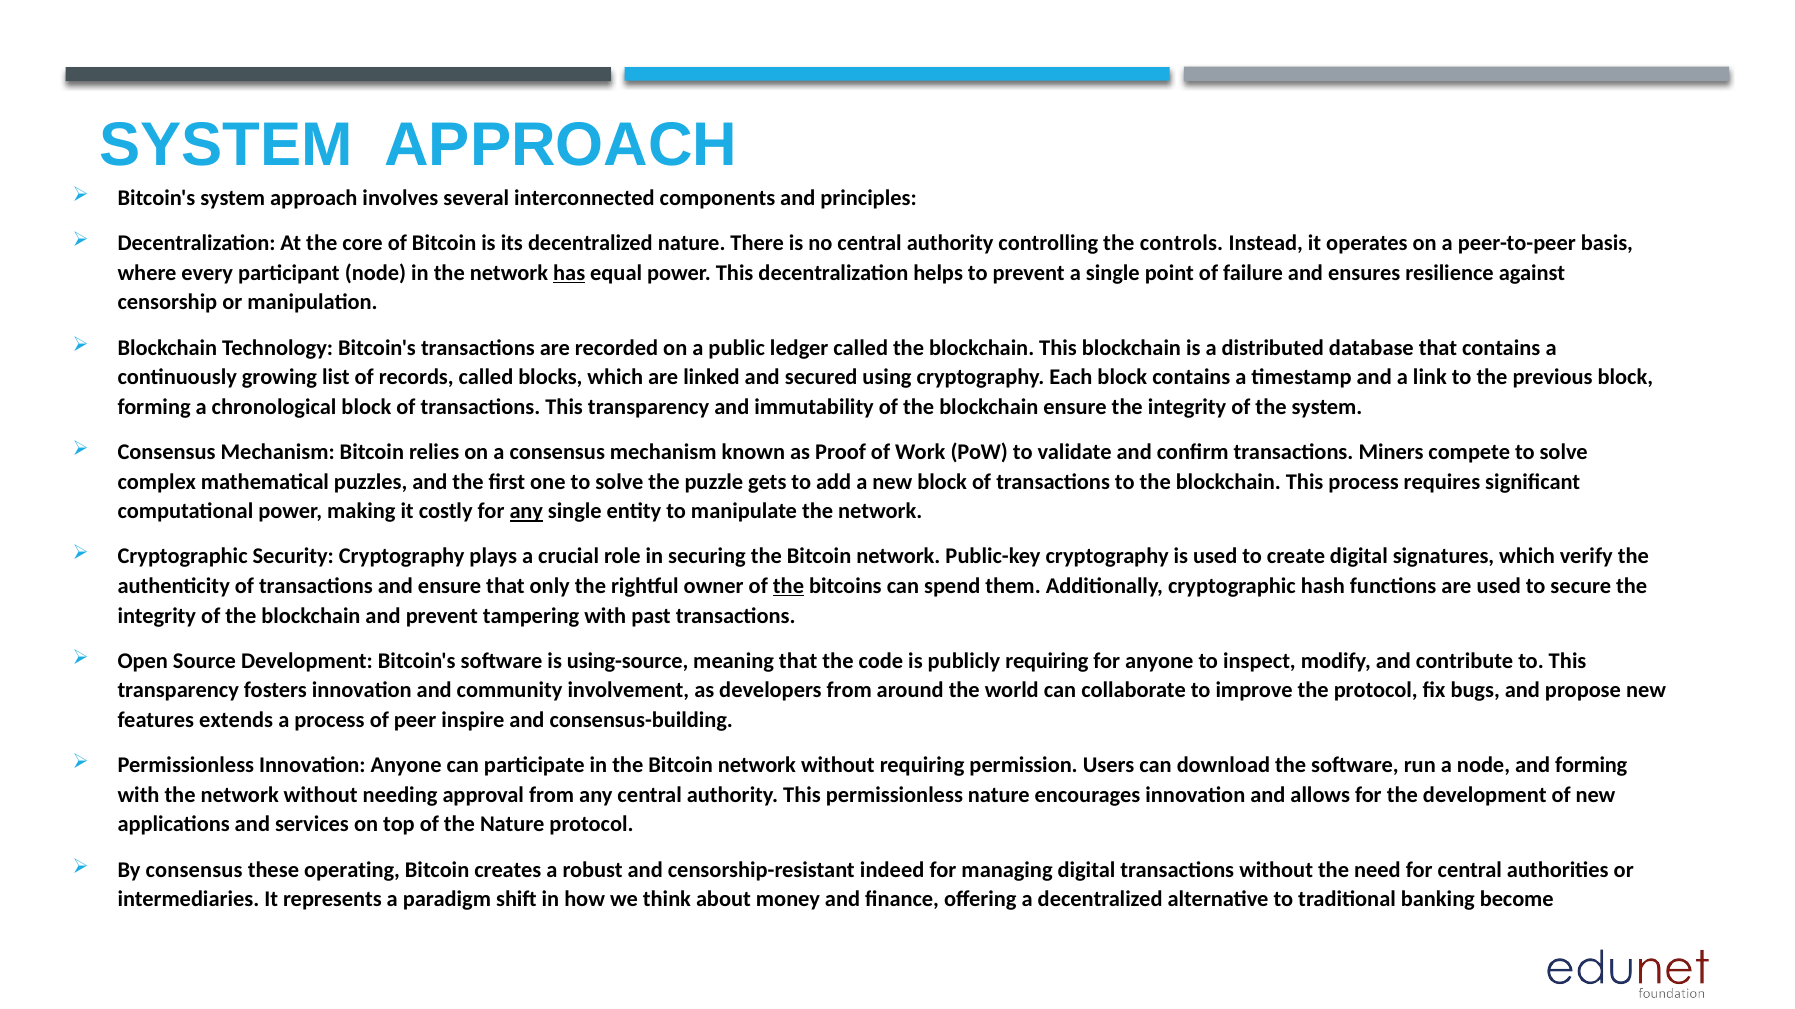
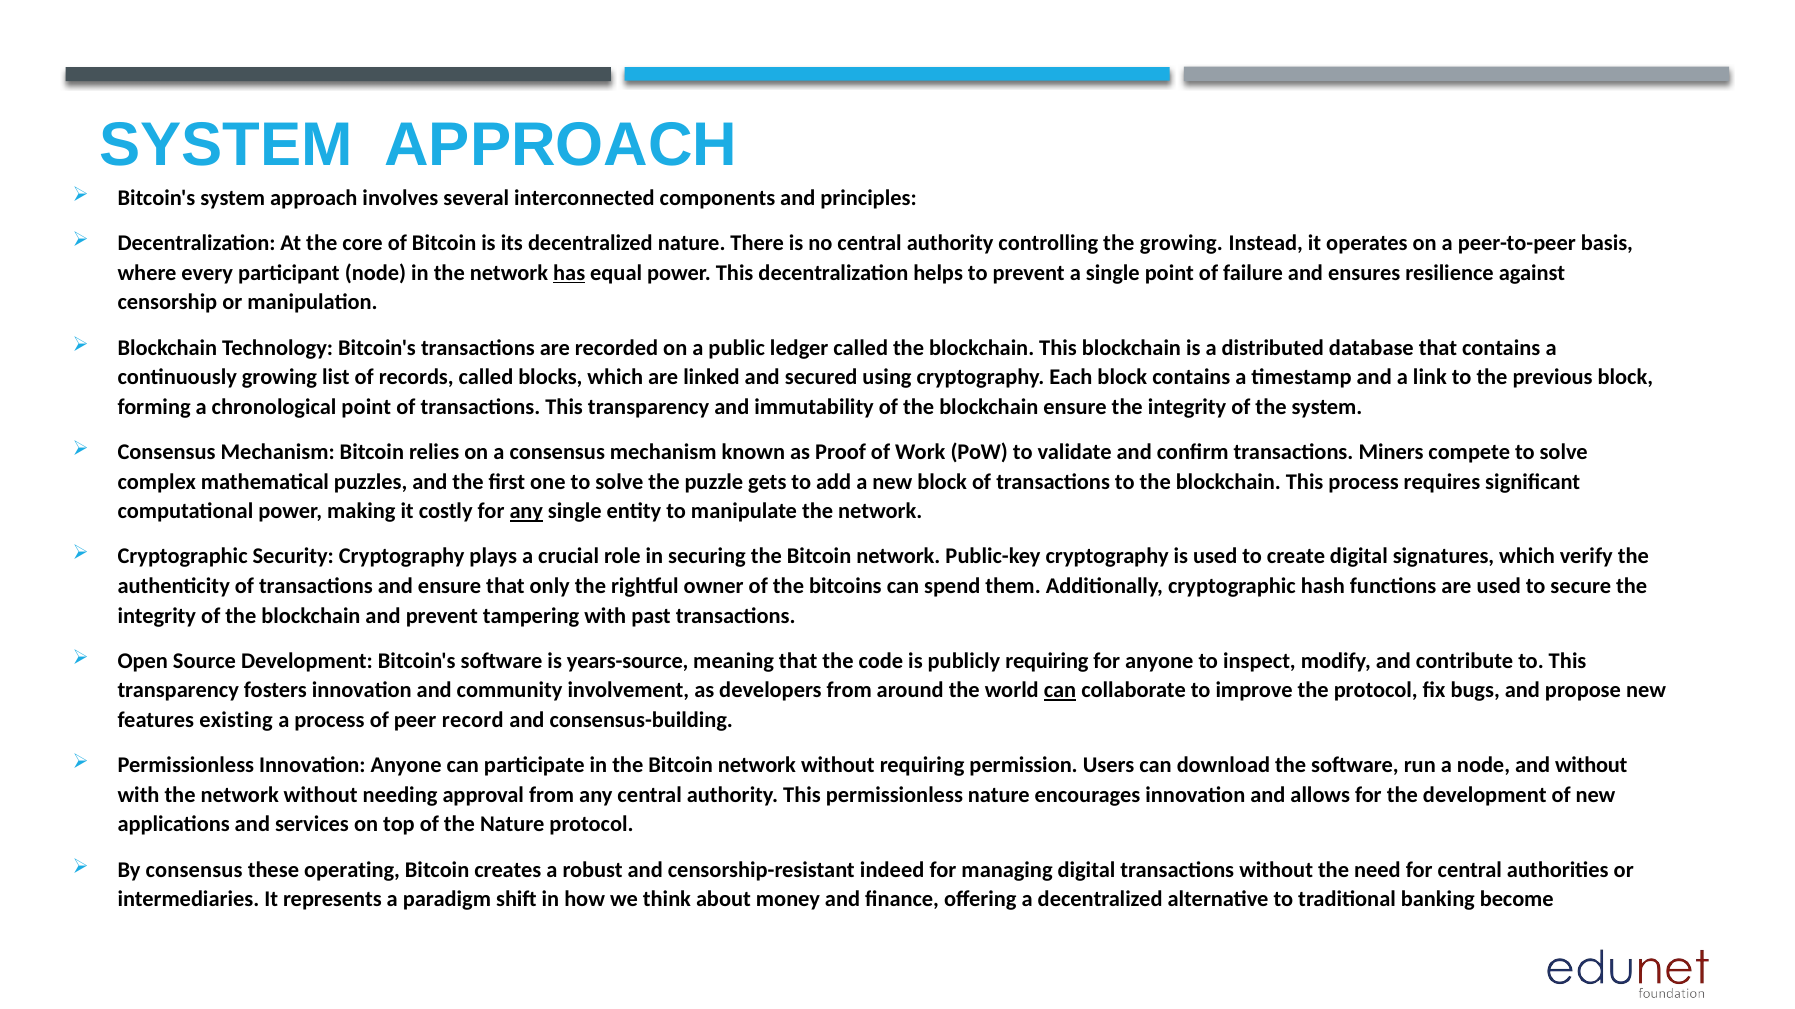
the controls: controls -> growing (1181, 244)
chronological block: block -> point (366, 407)
the underline: present -> none (788, 586)
using-source: using-source -> years-source (628, 661)
can underline: none -> present (1060, 691)
extends: extends -> existing (236, 721)
inspire: inspire -> record (473, 721)
and forming: forming -> without (1591, 766)
